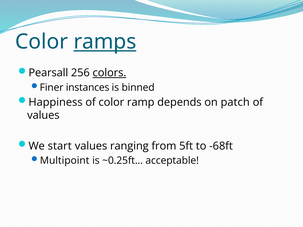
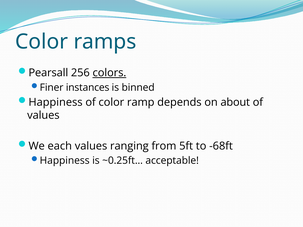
ramps underline: present -> none (105, 42)
patch: patch -> about (235, 102)
start: start -> each (60, 146)
Multipoint: Multipoint -> Happiness (65, 161)
